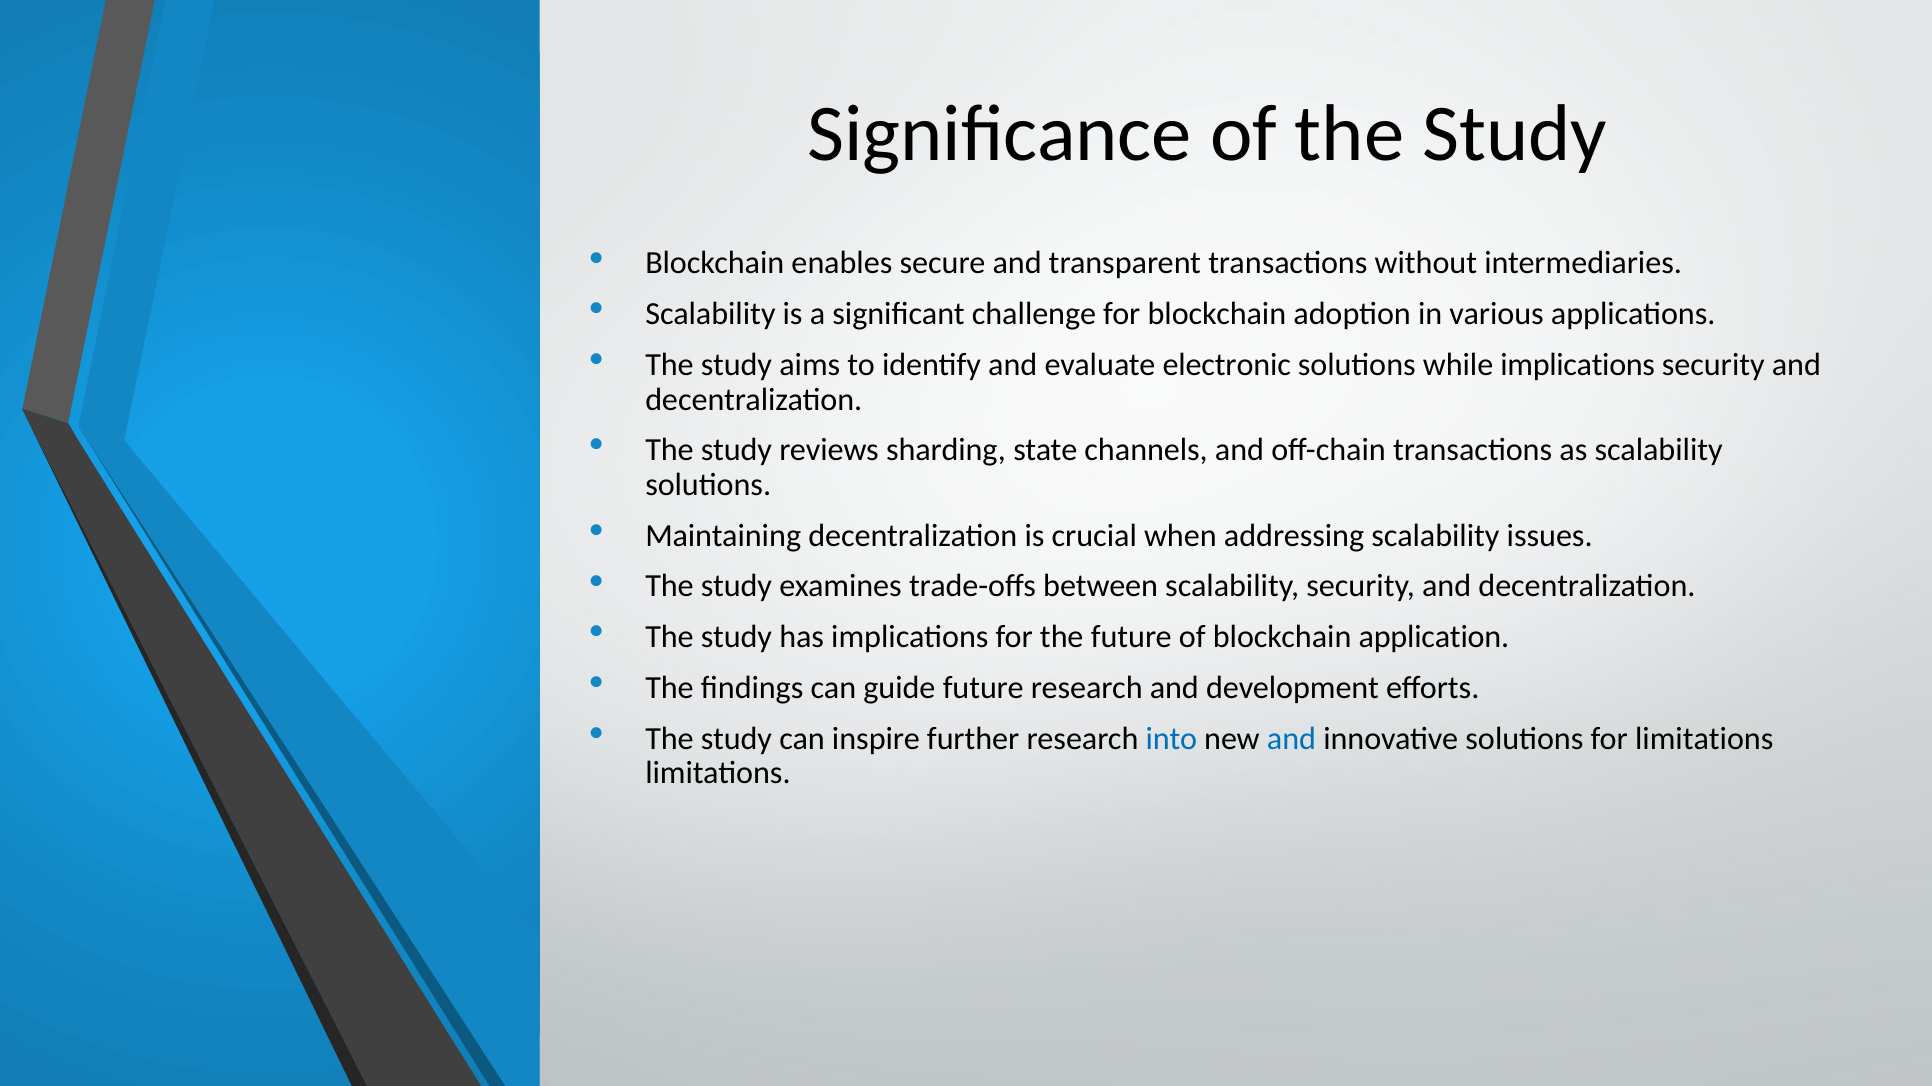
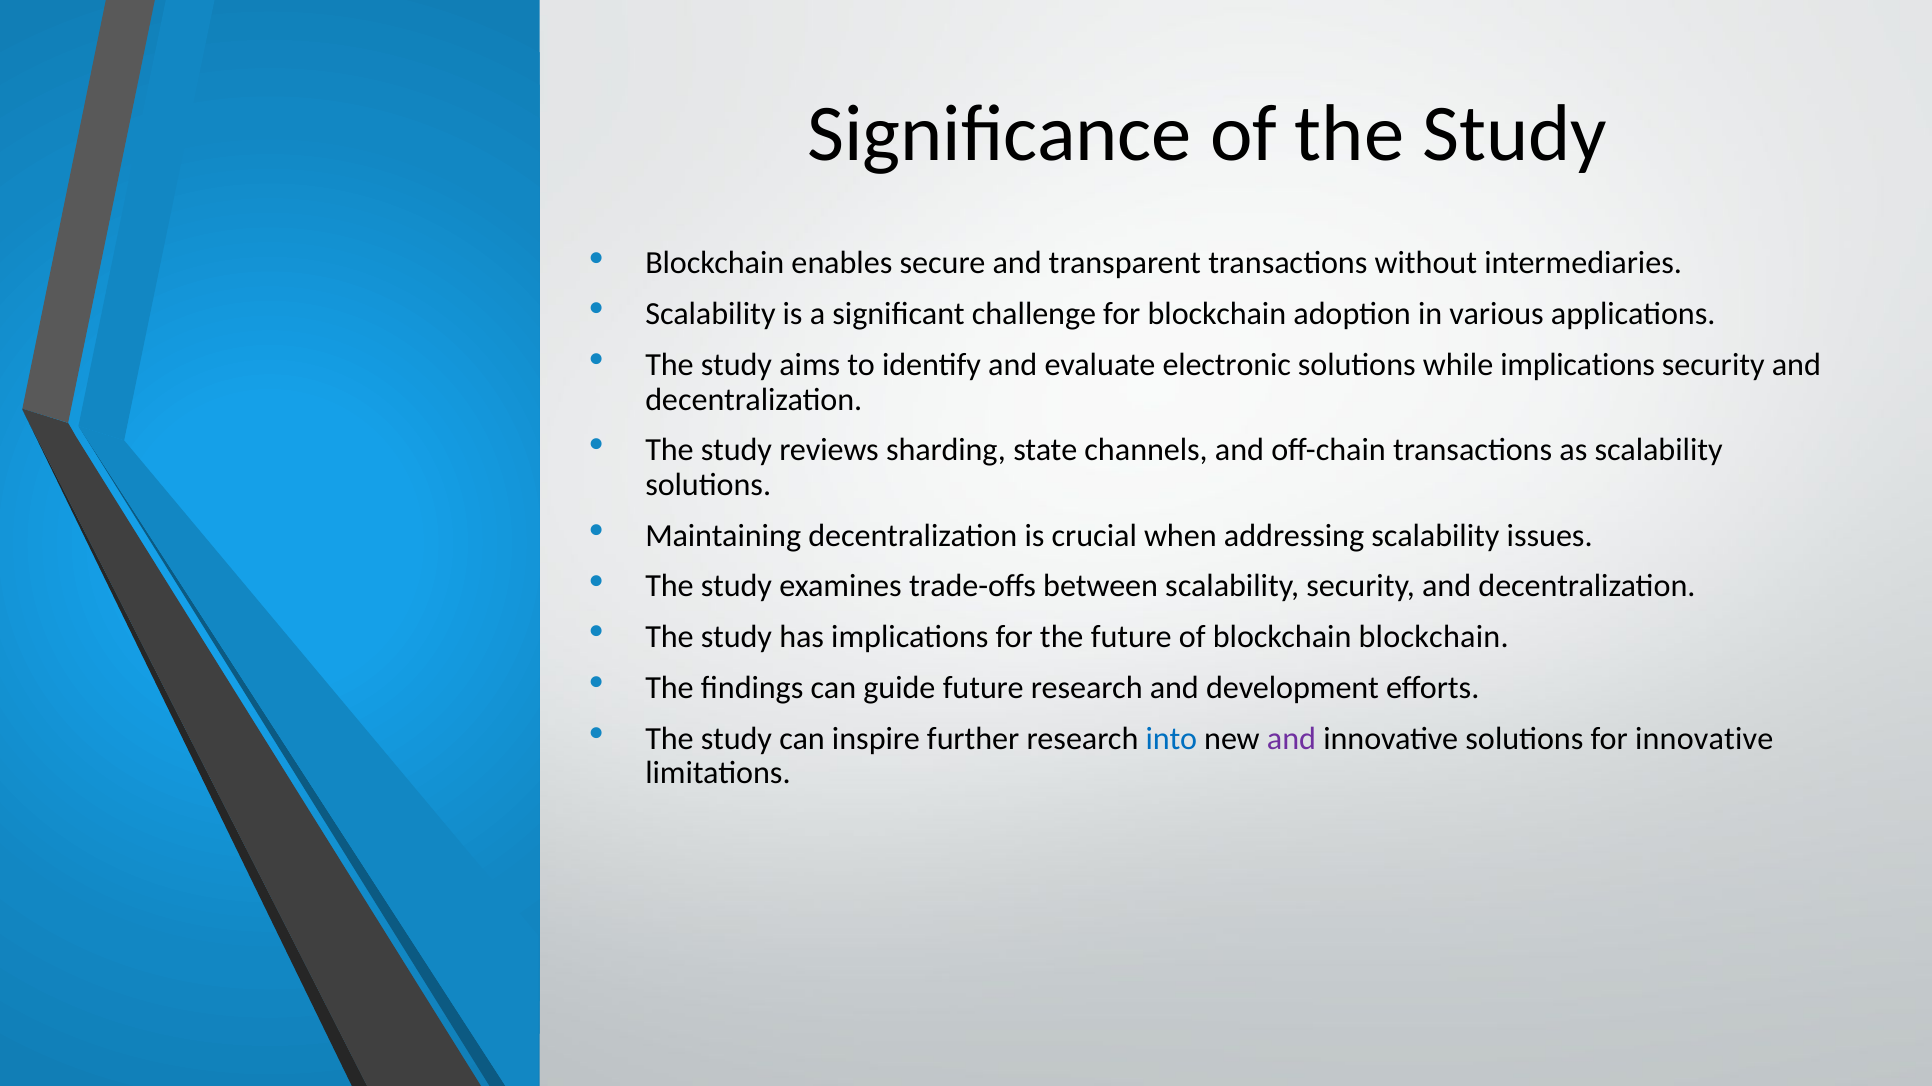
blockchain application: application -> blockchain (1434, 637)
and colour: blue -> purple (1292, 739)
for limitations: limitations -> innovative (1704, 739)
